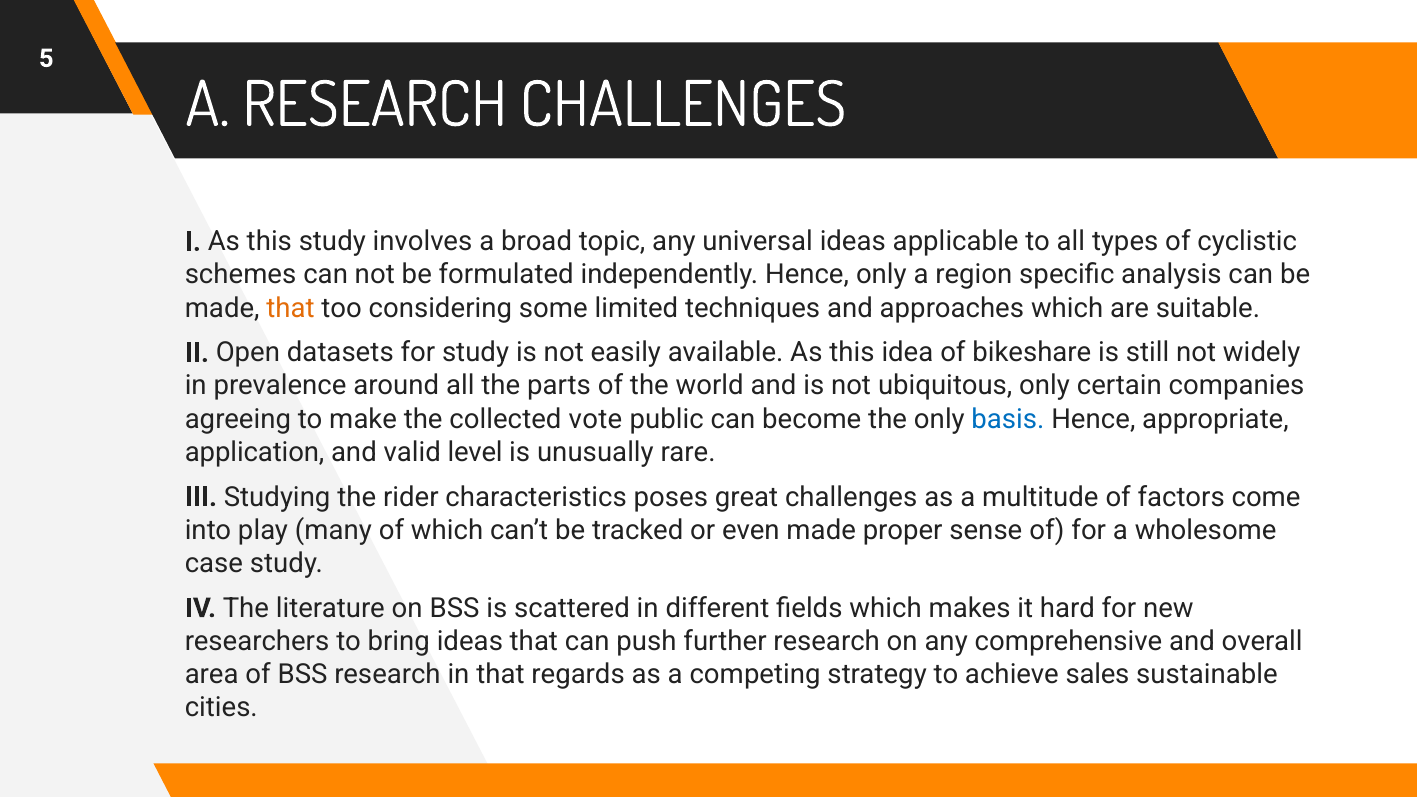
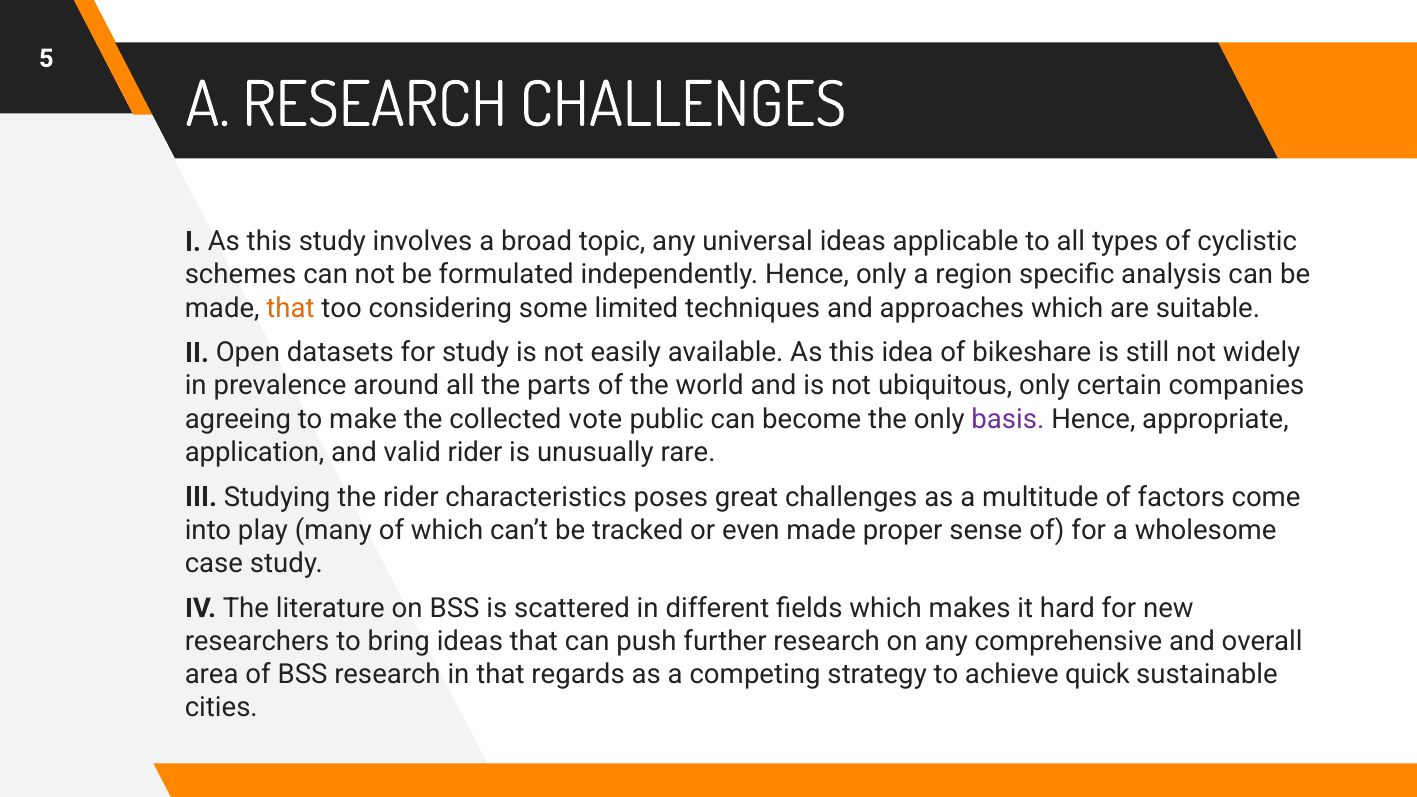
basis colour: blue -> purple (1008, 419)
valid level: level -> rider (475, 452)
sales: sales -> quick (1097, 674)
